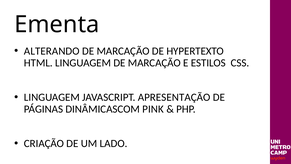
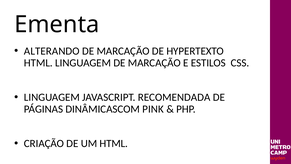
APRESENTAÇÃO: APRESENTAÇÃO -> RECOMENDADA (174, 97)
UM LADO: LADO -> HTML (114, 143)
